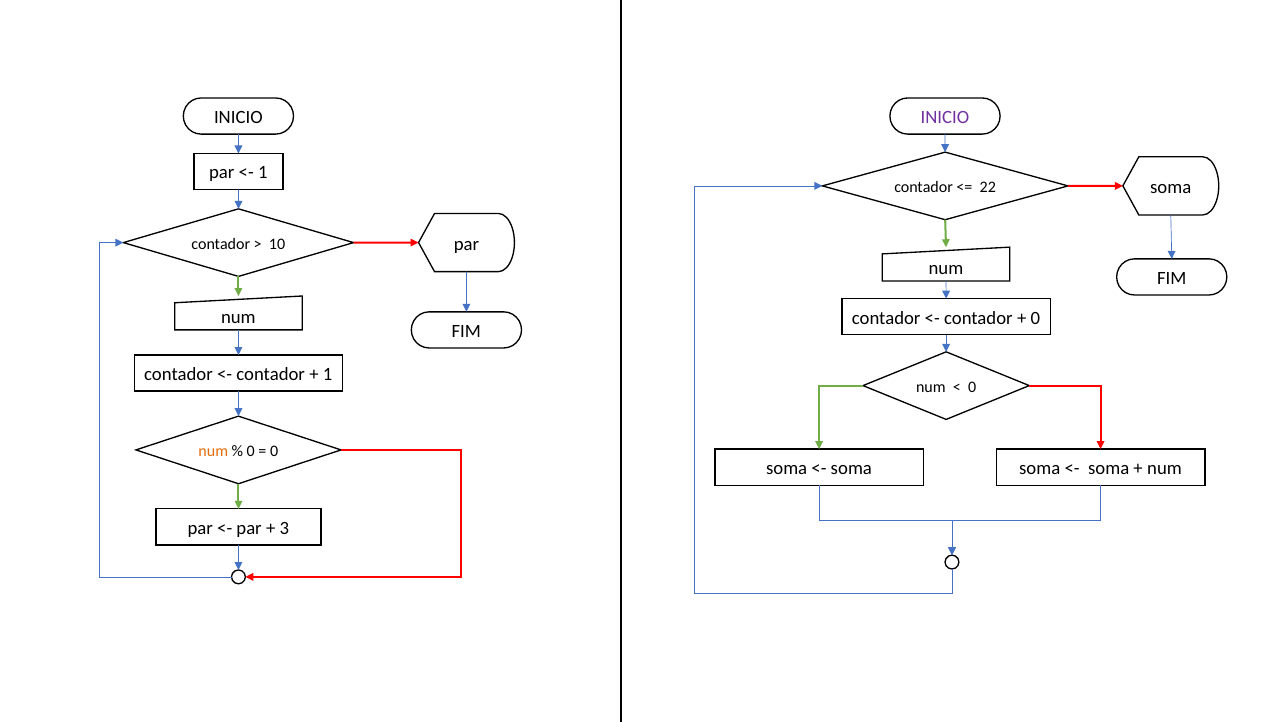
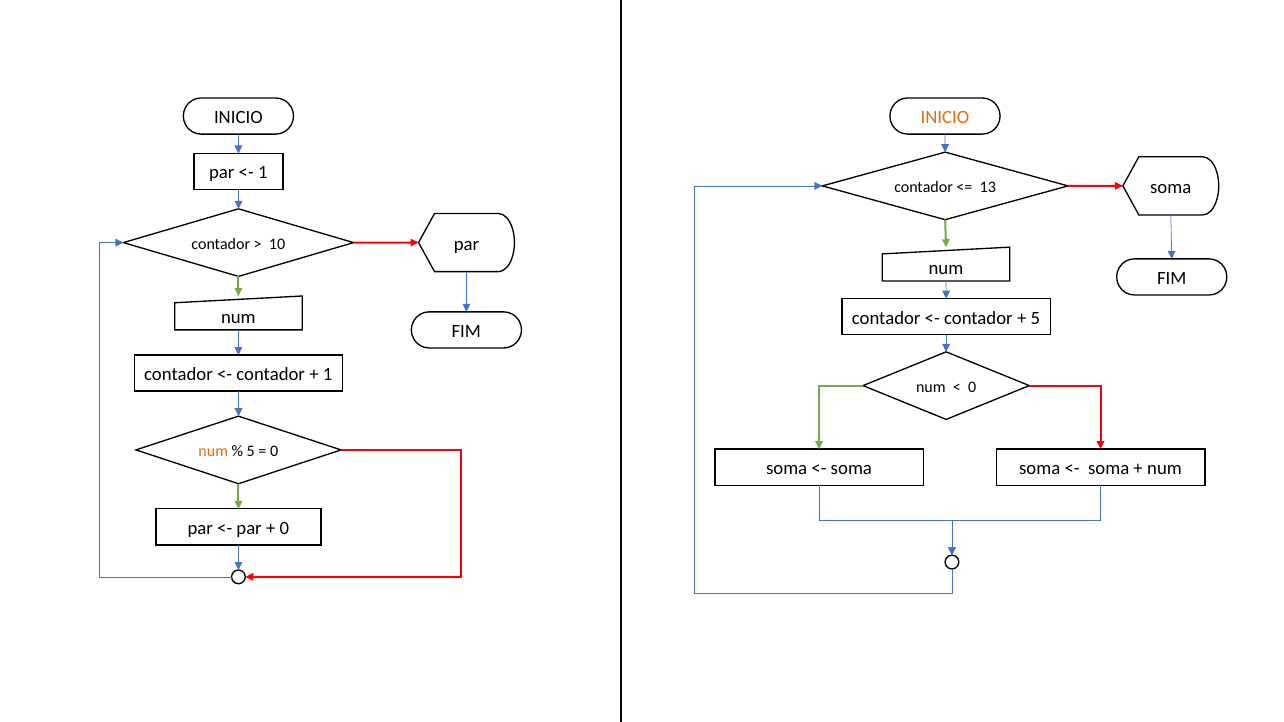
INICIO colour: purple -> orange (945, 117)
22: 22 -> 13 (988, 187)
0: 0 -> 5 (1035, 318)
0: 0 -> 5 (251, 451)
3: 3 -> 0 (284, 528)
